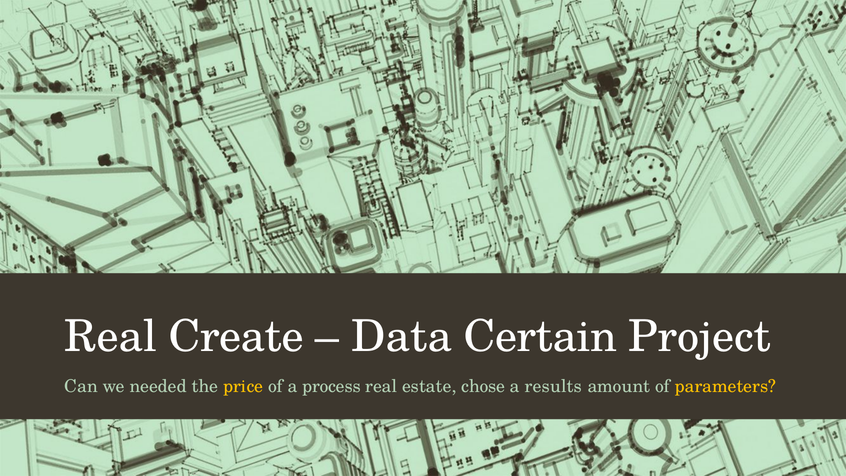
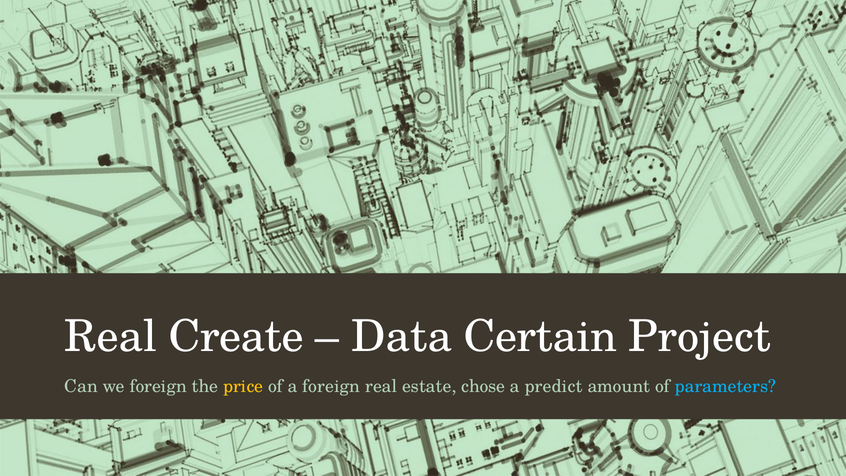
we needed: needed -> foreign (158, 386)
a process: process -> foreign (331, 386)
results: results -> predict (554, 386)
parameters colour: yellow -> light blue (725, 386)
